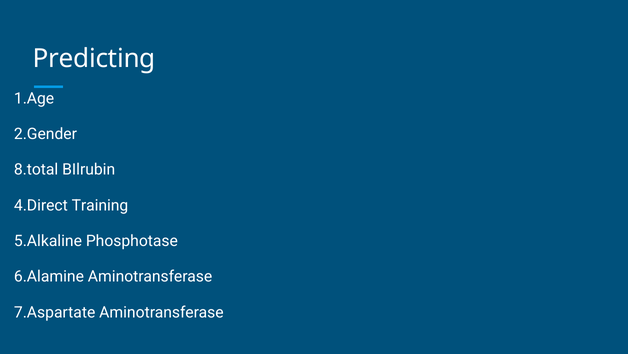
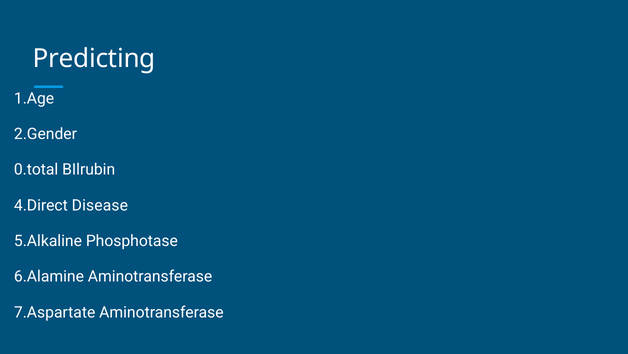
8.total: 8.total -> 0.total (36, 169)
Training: Training -> Disease (100, 205)
